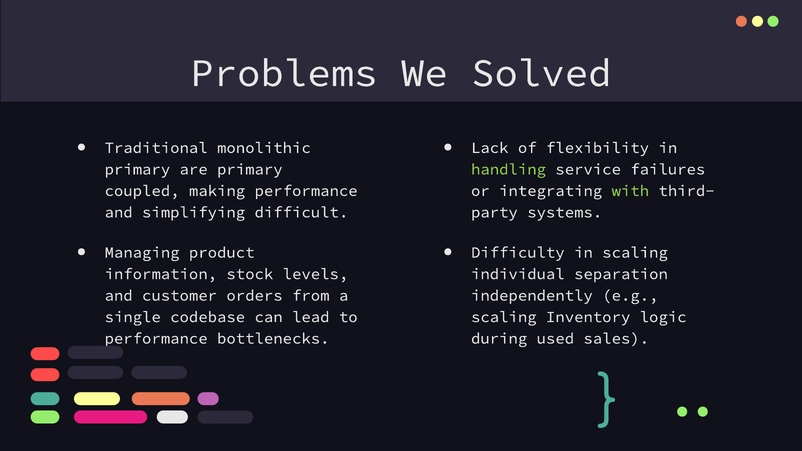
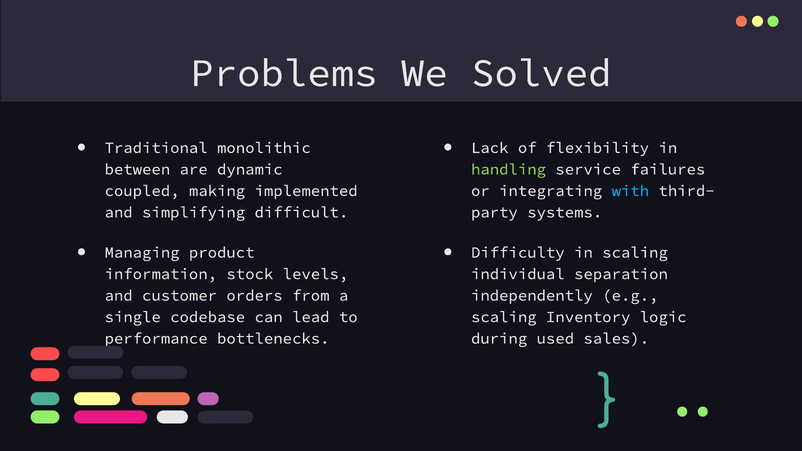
primary: primary -> between (137, 169)
are primary: primary -> dynamic (250, 169)
making performance: performance -> implemented (306, 191)
with colour: light green -> light blue (630, 191)
